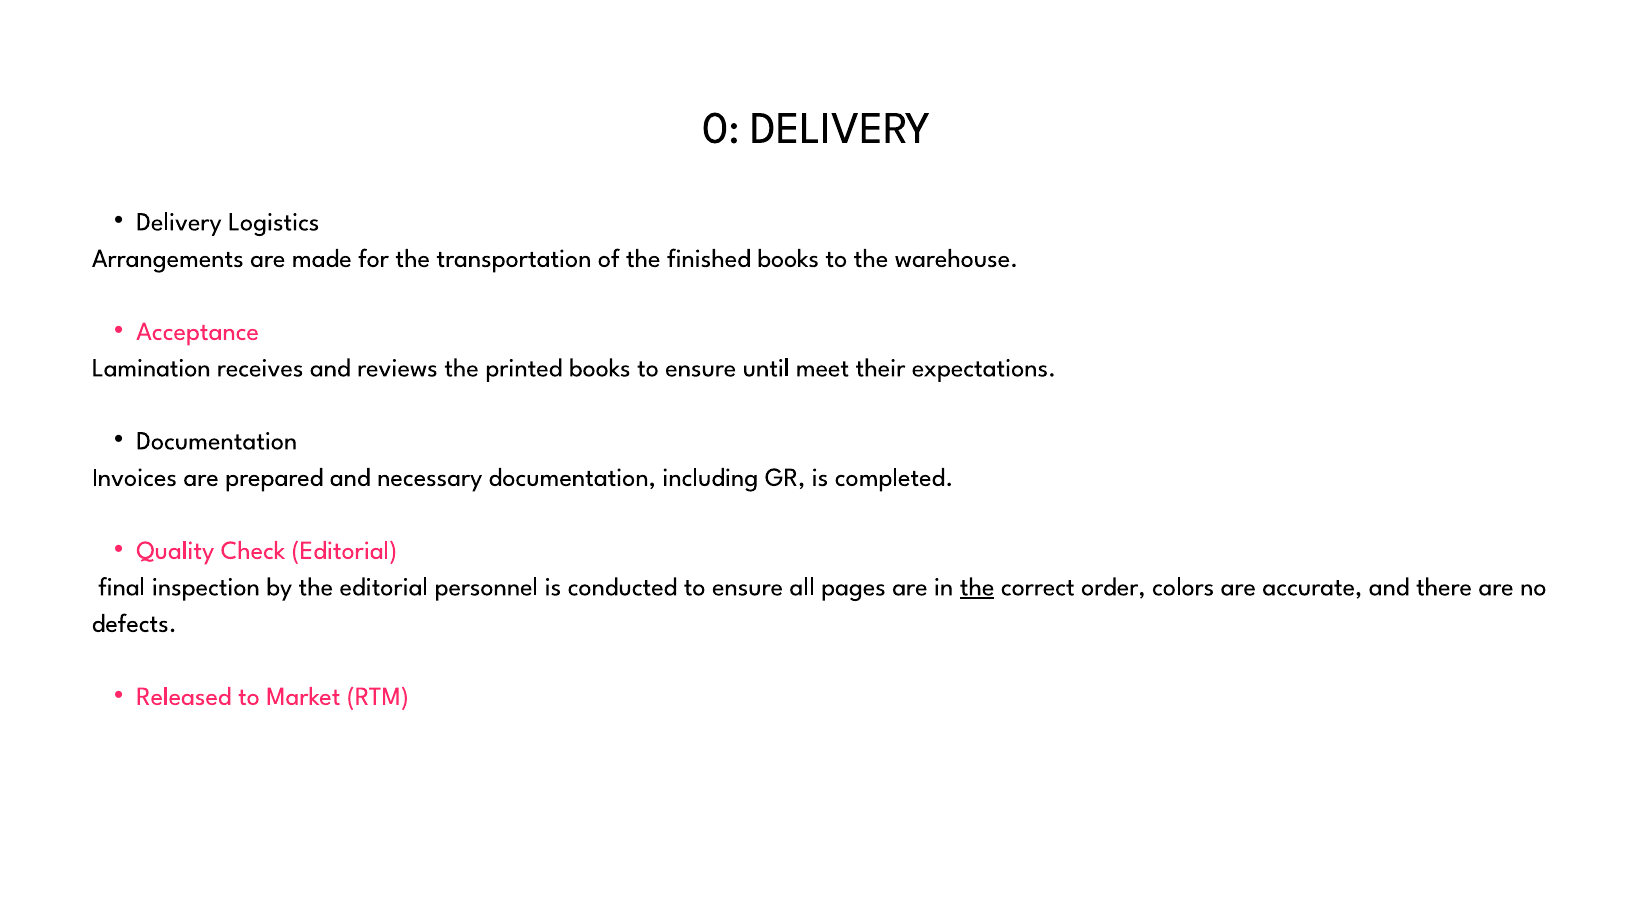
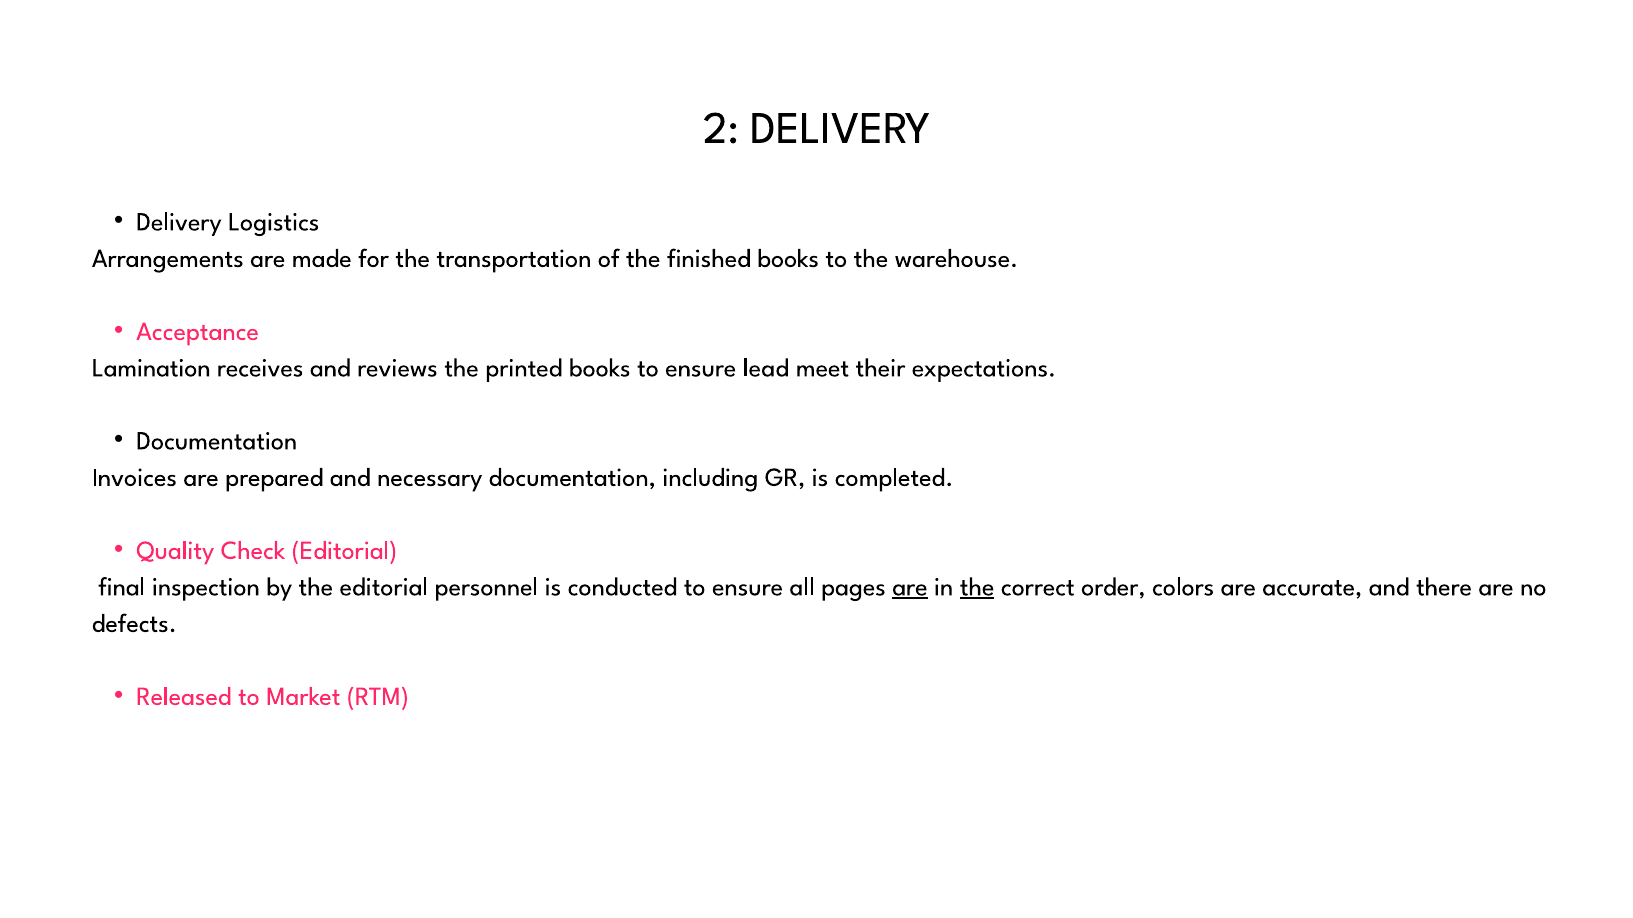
0: 0 -> 2 (721, 128)
until: until -> lead (766, 368)
are underline: none -> present (910, 587)
